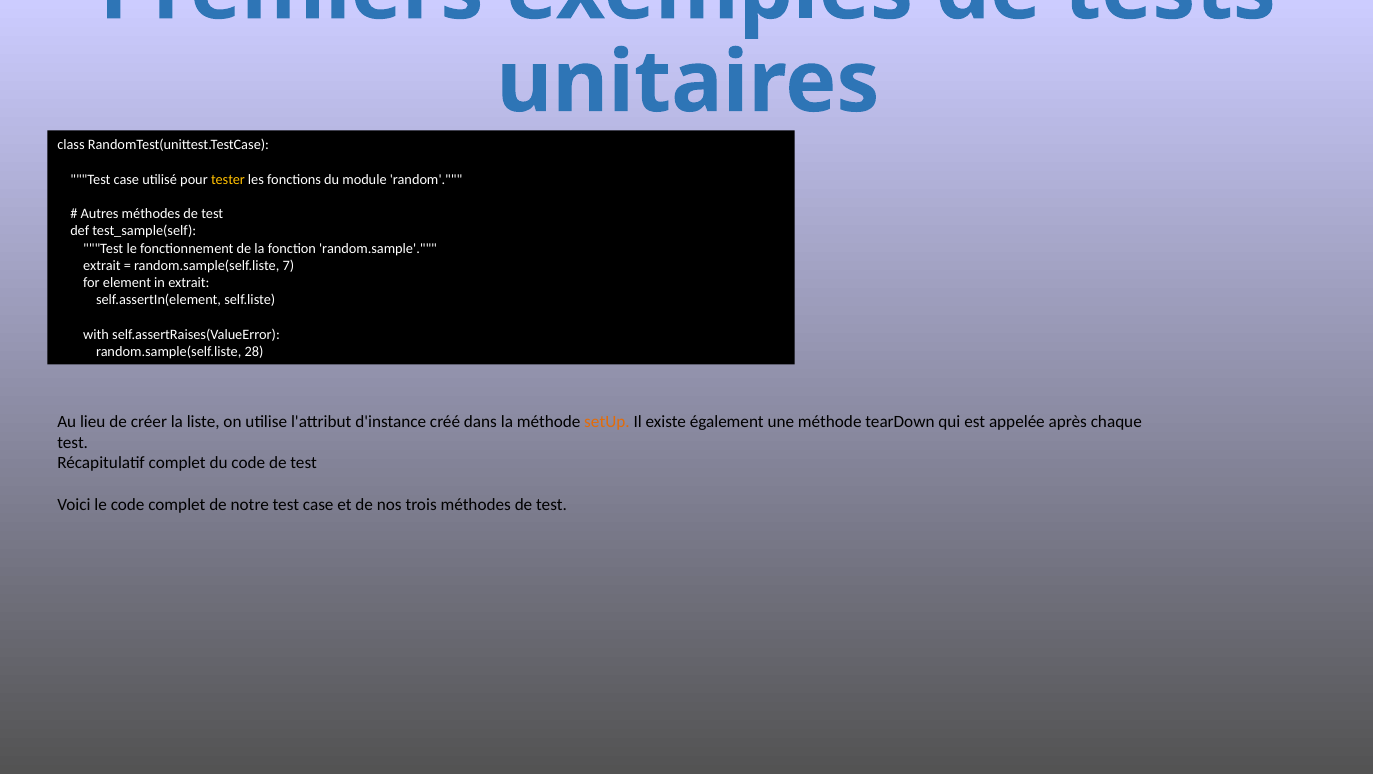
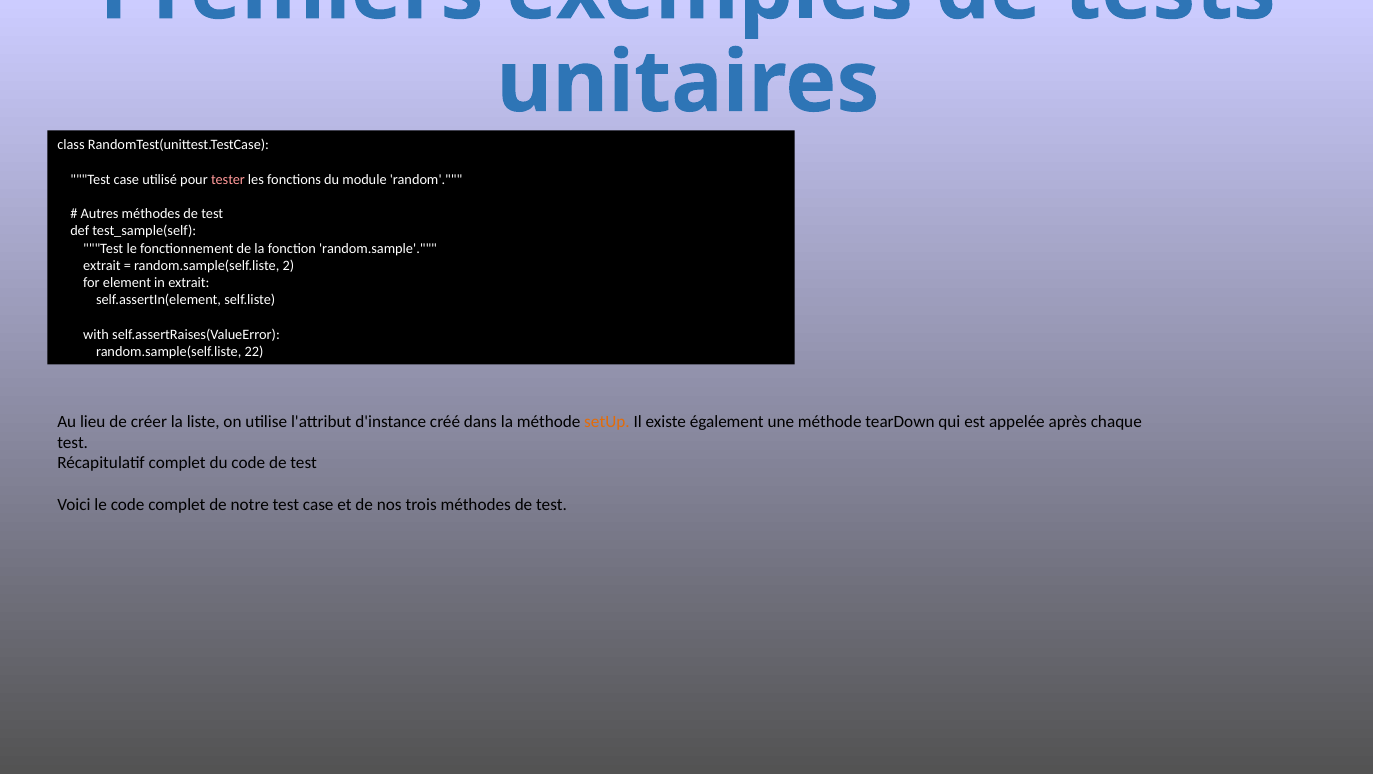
tester colour: yellow -> pink (228, 180)
7: 7 -> 2 (288, 266)
28: 28 -> 22 (254, 352)
